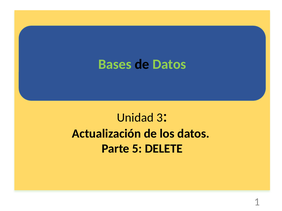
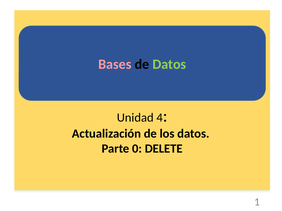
Bases colour: light green -> pink (115, 64)
3: 3 -> 4 (160, 118)
5: 5 -> 0 (137, 149)
